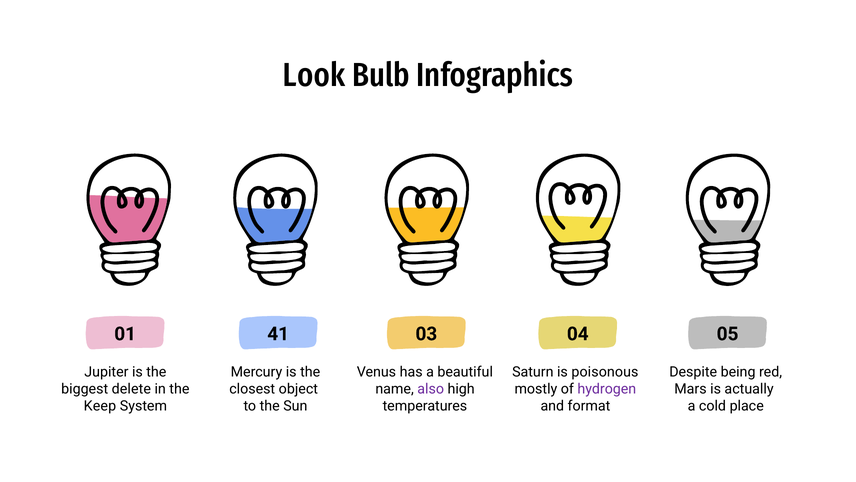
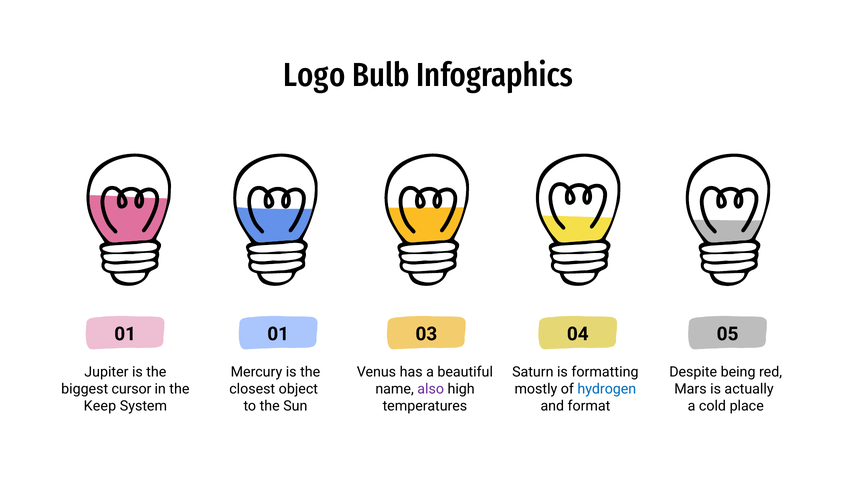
Look: Look -> Logo (314, 75)
01 41: 41 -> 01 (278, 334)
poisonous: poisonous -> formatting (605, 372)
delete: delete -> cursor (131, 389)
hydrogen colour: purple -> blue (607, 389)
